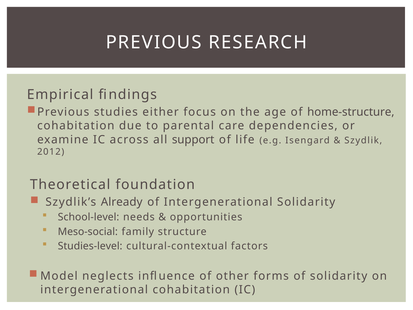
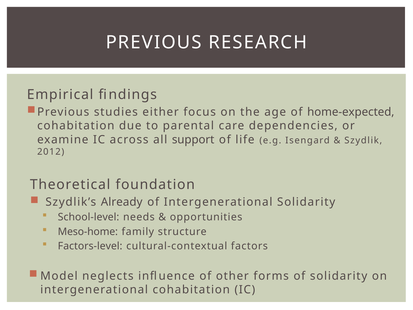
home-structure: home-structure -> home-expected (351, 112)
Meso-social: Meso-social -> Meso-home (88, 231)
Studies-level: Studies-level -> Factors-level (90, 246)
